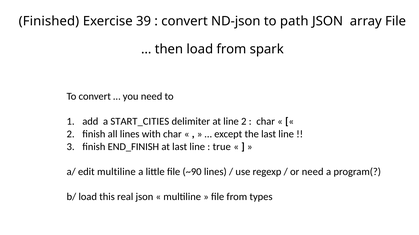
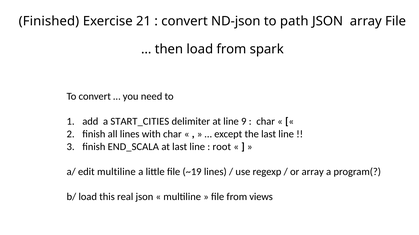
39: 39 -> 21 (144, 21)
line 2: 2 -> 9 (244, 122)
END_FINISH: END_FINISH -> END_SCALA (133, 147)
true: true -> root (222, 147)
~90: ~90 -> ~19 (192, 172)
or need: need -> array (313, 172)
types: types -> views (261, 197)
